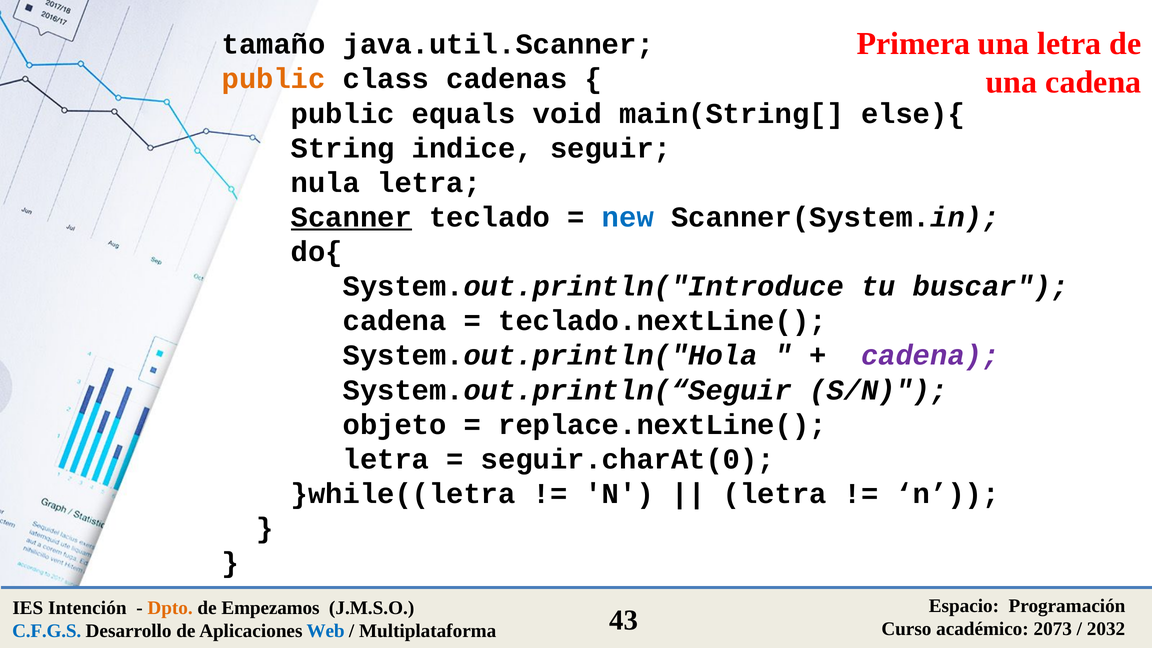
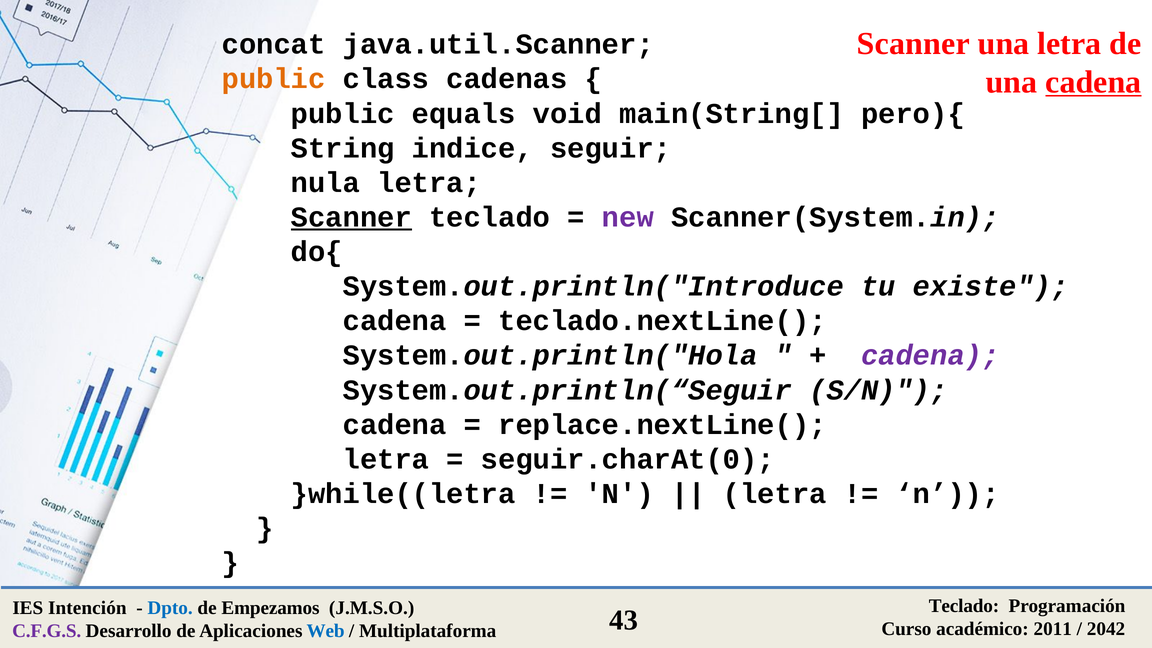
Primera: Primera -> Scanner (913, 44)
tamaño: tamaño -> concat (274, 44)
cadena underline: none -> present (1093, 82)
else){: else){ -> pero){ (913, 114)
new colour: blue -> purple (628, 217)
buscar: buscar -> existe (991, 286)
objeto: objeto -> cadena (395, 425)
Espacio: Espacio -> Teclado (964, 606)
Dpto colour: orange -> blue (170, 608)
2073: 2073 -> 2011 (1053, 629)
2032: 2032 -> 2042 (1106, 629)
C.F.G.S colour: blue -> purple (47, 631)
